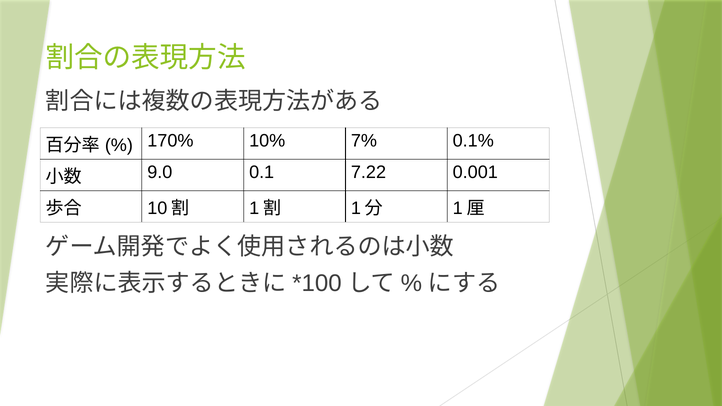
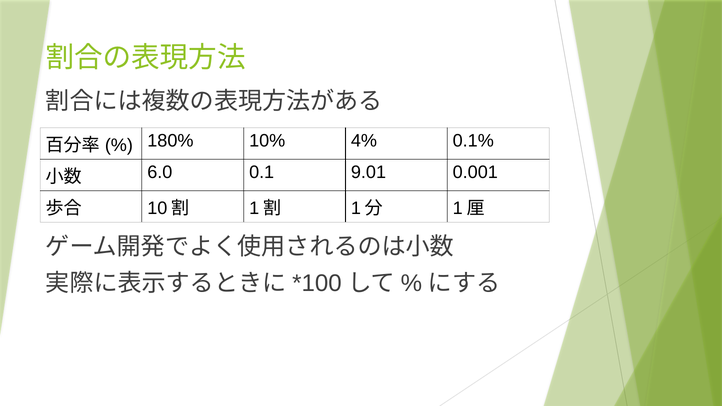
170%: 170% -> 180% (170, 141)
7%: 7% -> 4% (364, 141)
9.0: 9.0 -> 6.0 (160, 172)
7.22: 7.22 -> 9.01 (368, 172)
